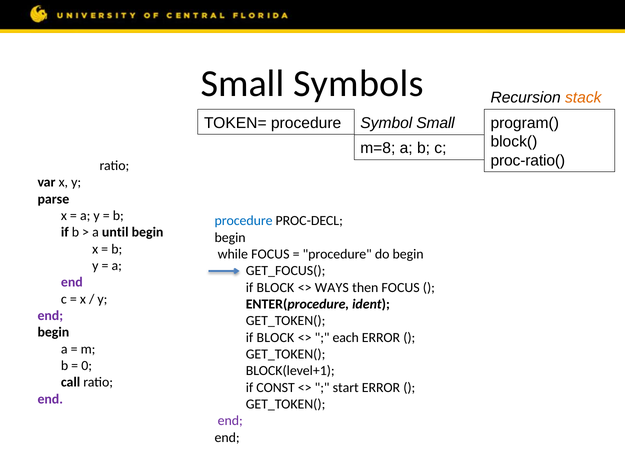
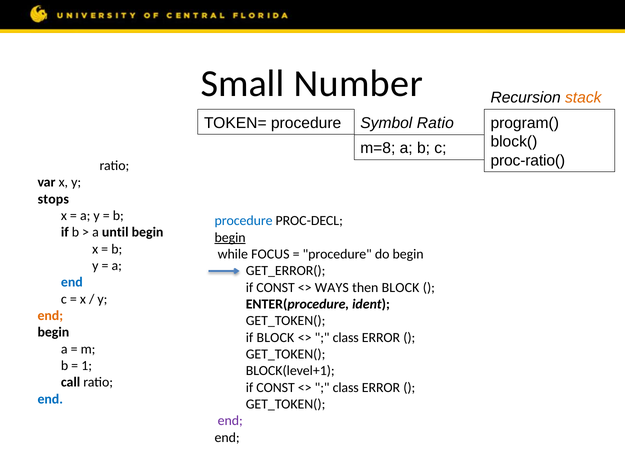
Symbols: Symbols -> Number (358, 83)
Symbol Small: Small -> Ratio (435, 123)
parse: parse -> stops (53, 199)
begin underline: none -> present (230, 237)
GET_FOCUS(: GET_FOCUS( -> GET_ERROR( (286, 271)
end colour: purple -> blue (72, 282)
BLOCK: BLOCK -> CONST (276, 287)
then FOCUS: FOCUS -> BLOCK (401, 287)
end colour: purple -> orange (50, 315)
each: each -> class (346, 337)
0: 0 -> 1 (87, 365)
start: start -> class (346, 387)
end colour: purple -> blue (50, 399)
